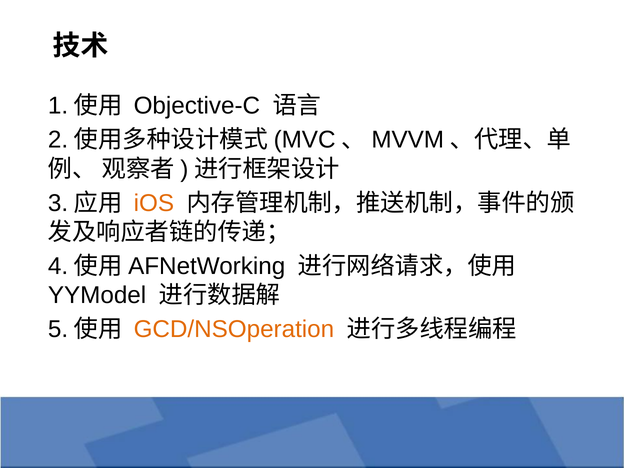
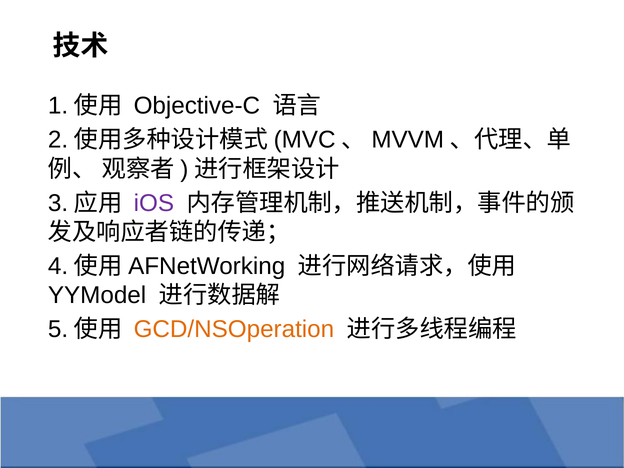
iOS colour: orange -> purple (154, 203)
